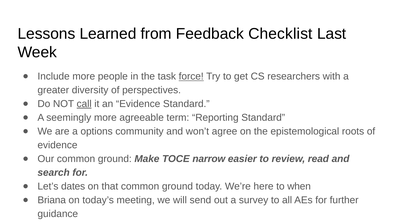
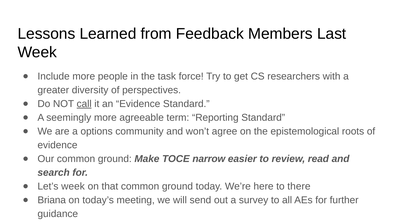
Checklist: Checklist -> Members (280, 34)
force underline: present -> none (191, 77)
Let’s dates: dates -> week (73, 187)
when: when -> there (299, 187)
